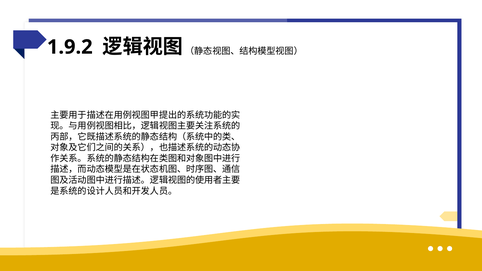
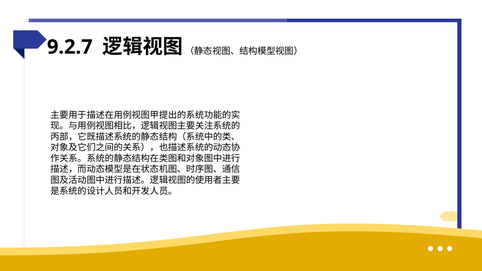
1.9.2: 1.9.2 -> 9.2.7 (70, 47)
